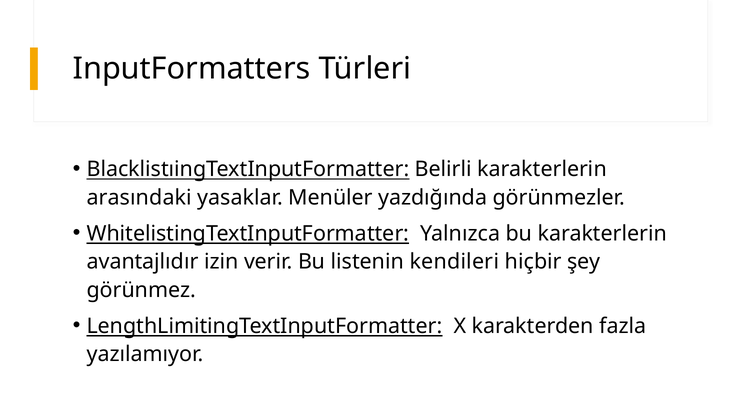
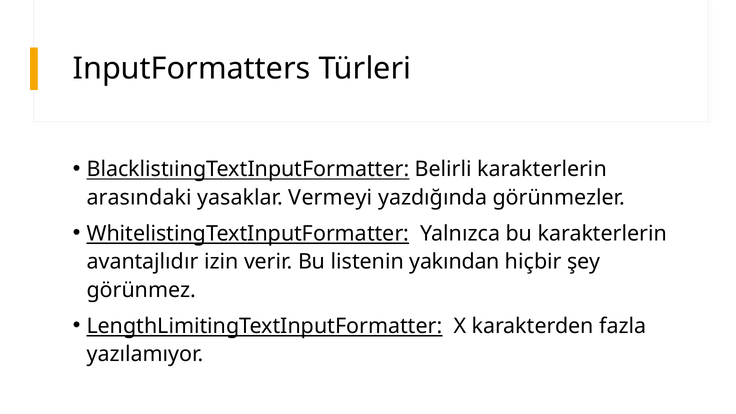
Menüler: Menüler -> Vermeyi (330, 198)
kendileri: kendileri -> yakından (455, 262)
